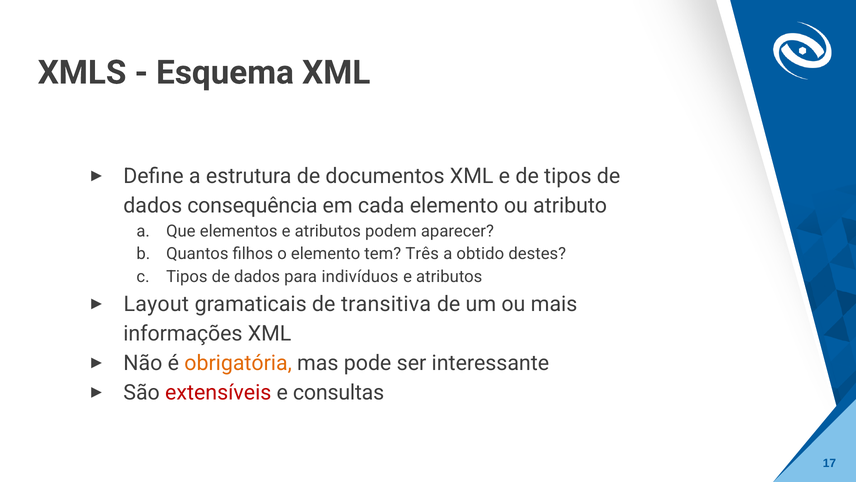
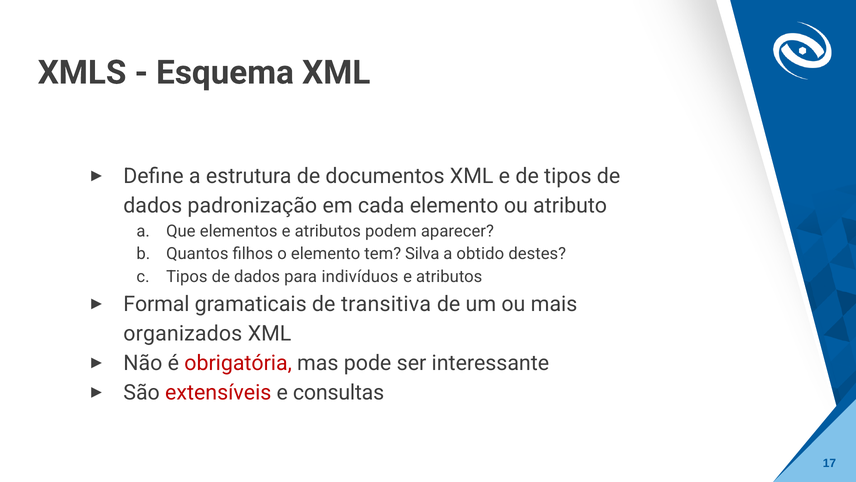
consequência: consequência -> padronização (252, 205)
Três: Três -> Silva (422, 254)
Layout: Layout -> Formal (156, 304)
informações: informações -> organizados (183, 333)
obrigatória colour: orange -> red (238, 363)
